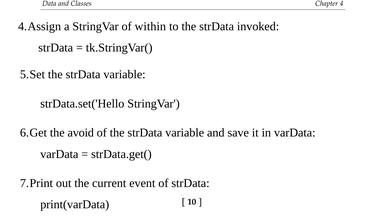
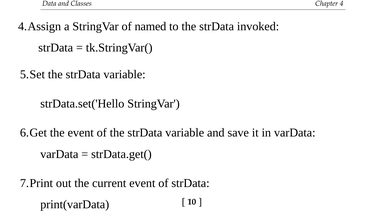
within: within -> named (150, 26)
the avoid: avoid -> event (81, 133)
